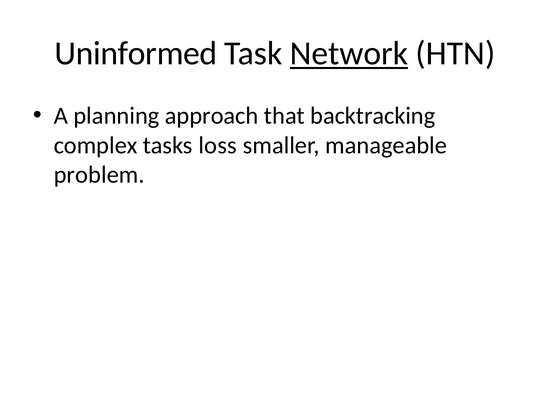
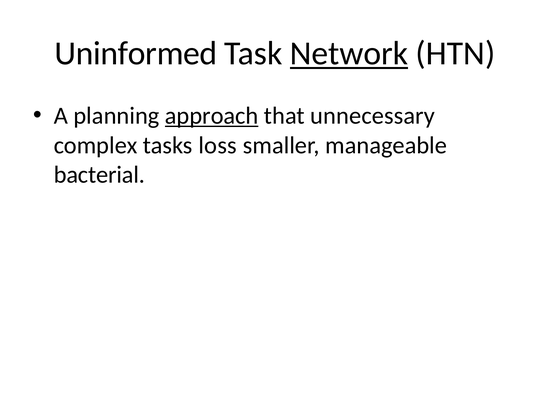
approach underline: none -> present (212, 116)
backtracking: backtracking -> unnecessary (373, 116)
problem: problem -> bacterial (99, 174)
